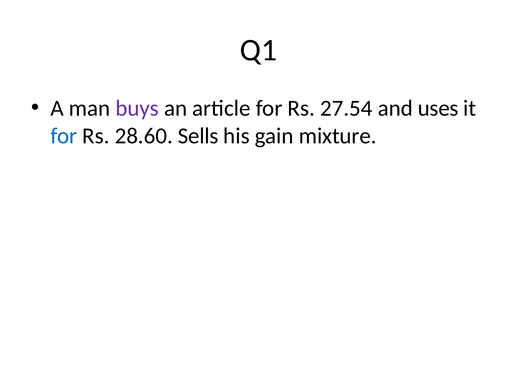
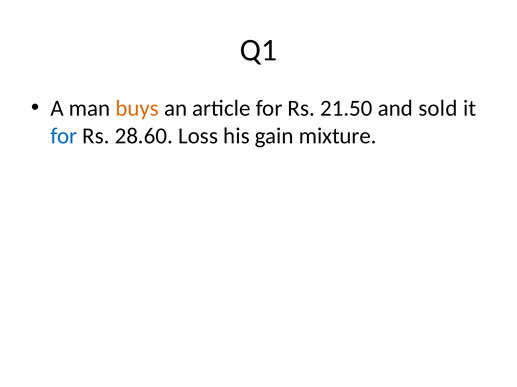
buys colour: purple -> orange (137, 108)
27.54: 27.54 -> 21.50 (346, 108)
uses: uses -> sold (438, 108)
Sells: Sells -> Loss (198, 136)
